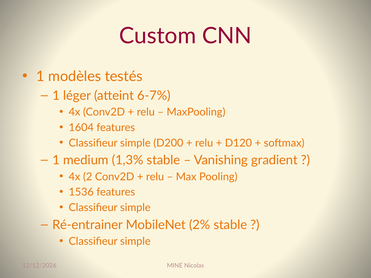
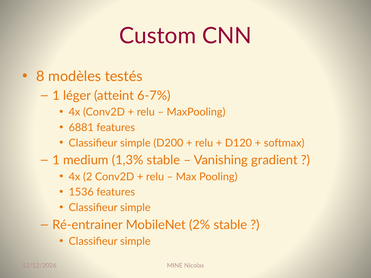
1: 1 -> 8 (40, 76)
1604: 1604 -> 6881 (81, 128)
